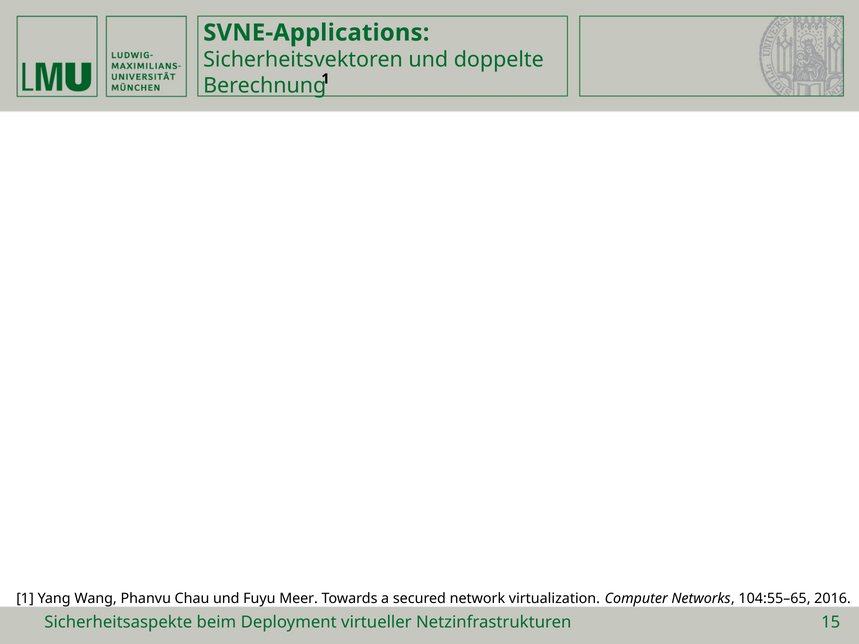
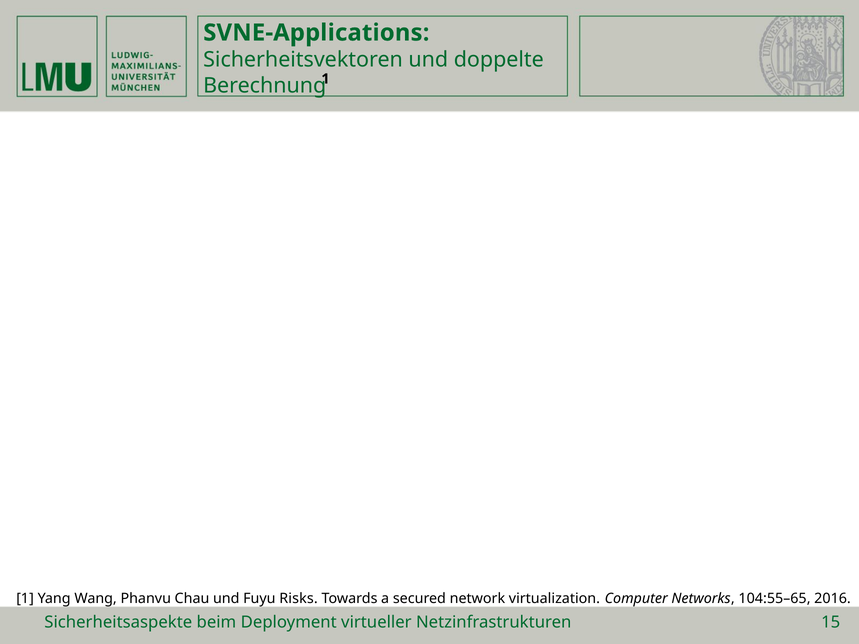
Meer: Meer -> Risks (299, 599)
